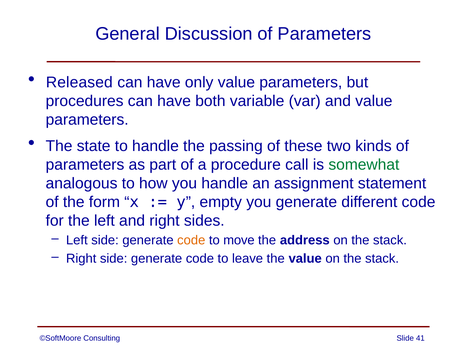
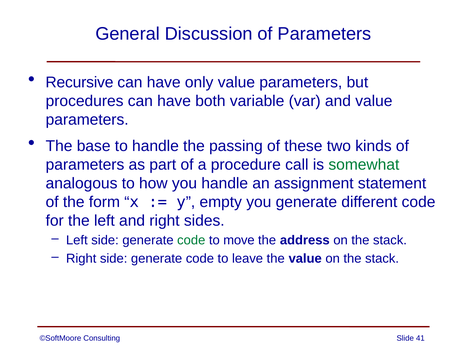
Released: Released -> Recursive (79, 82)
state: state -> base (94, 146)
code colour: orange -> green (191, 241)
